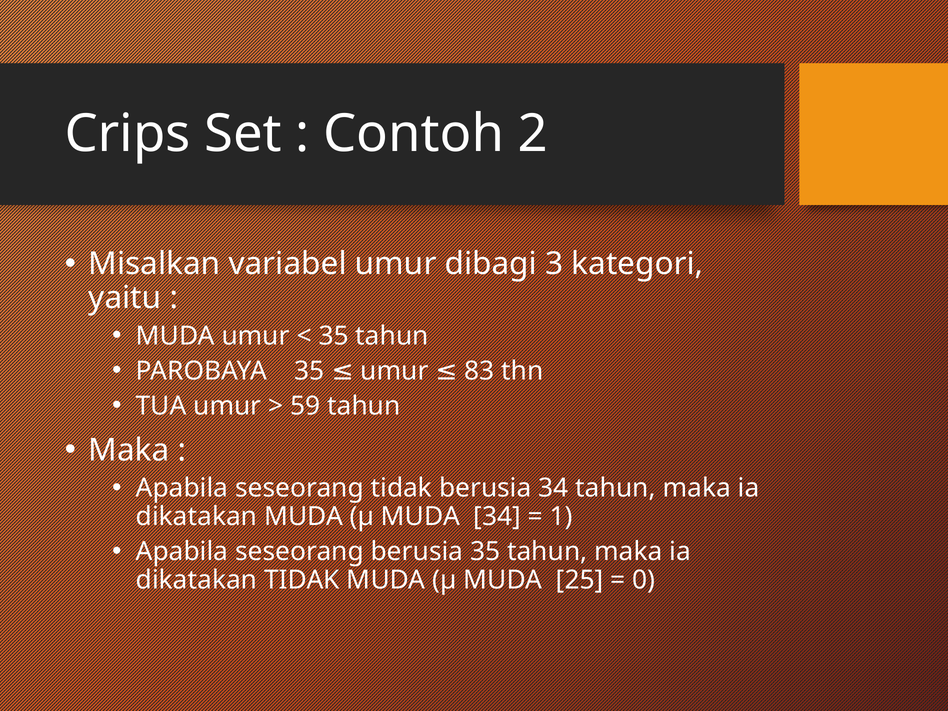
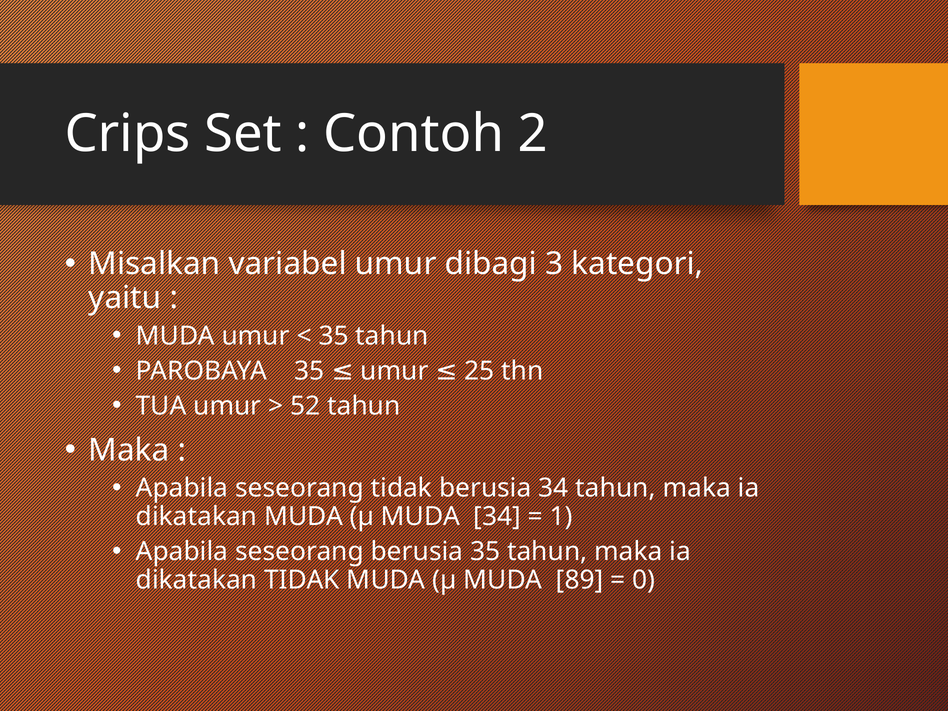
83: 83 -> 25 (479, 371)
59: 59 -> 52 (305, 406)
25: 25 -> 89 (580, 580)
